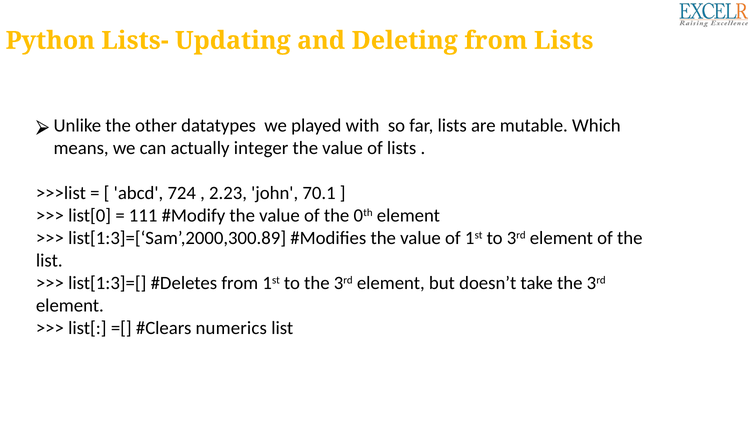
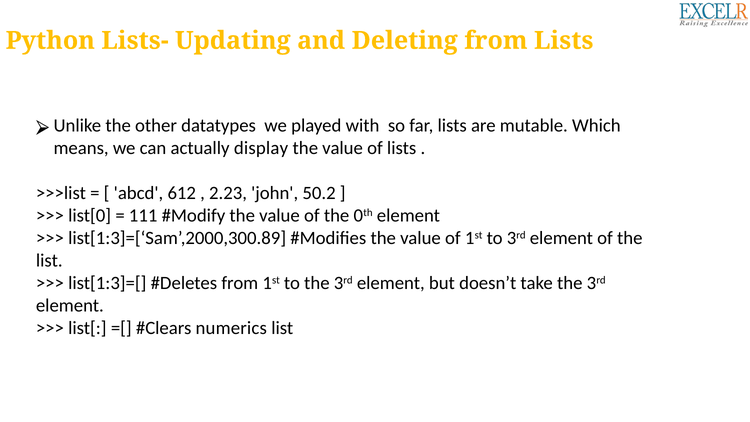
integer: integer -> display (261, 148)
724: 724 -> 612 (182, 193)
70.1: 70.1 -> 50.2 (319, 193)
